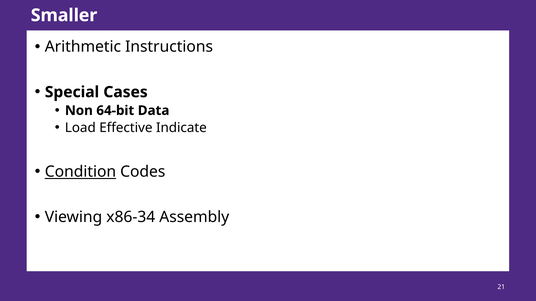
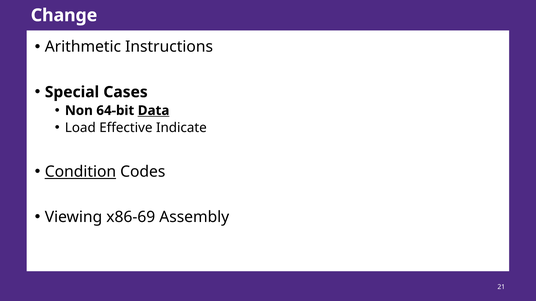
Smaller: Smaller -> Change (64, 15)
Data underline: none -> present (154, 111)
x86-34: x86-34 -> x86-69 (131, 217)
